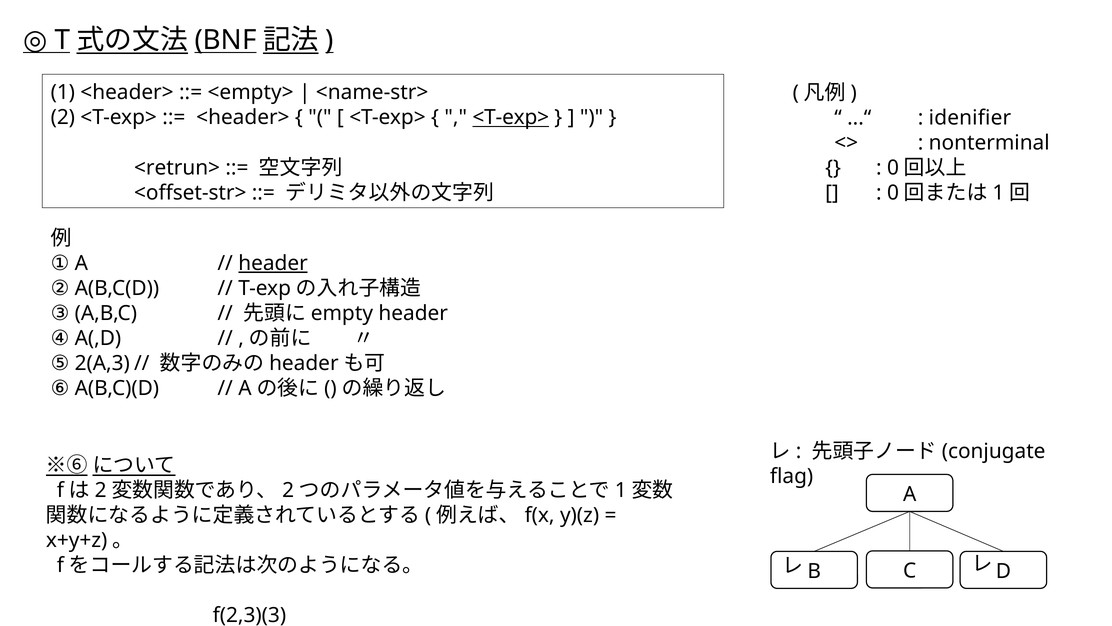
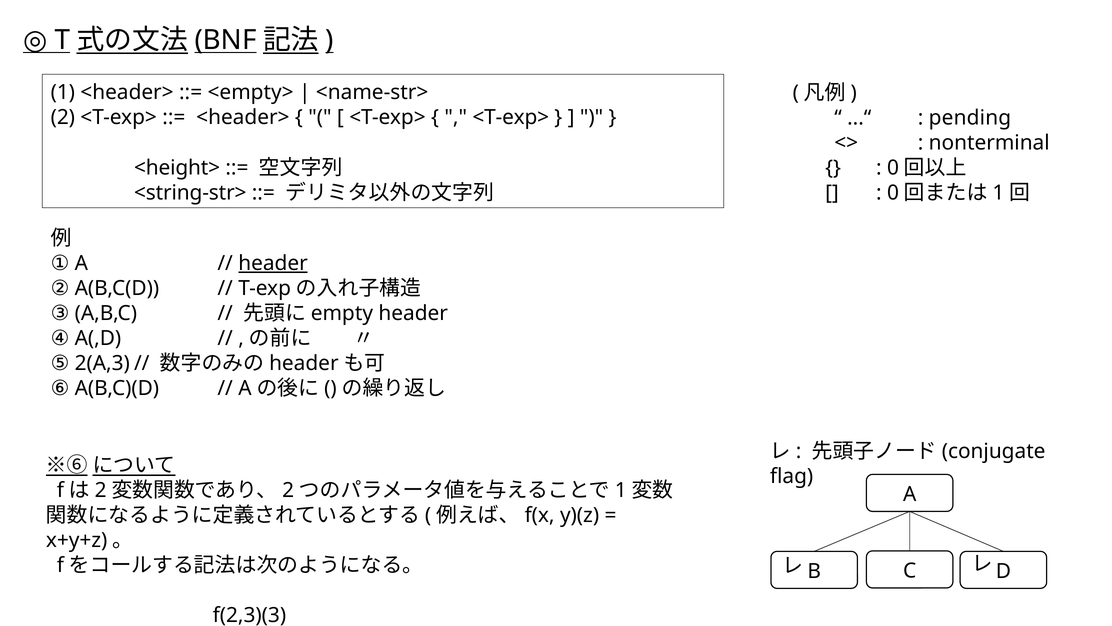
<T-exp> underline: present -> none (511, 117)
idenifier: idenifier -> pending (970, 118)
<retrun>: <retrun> -> <height> (177, 168)
<offset-str>: <offset-str> -> <string-str> (190, 193)
